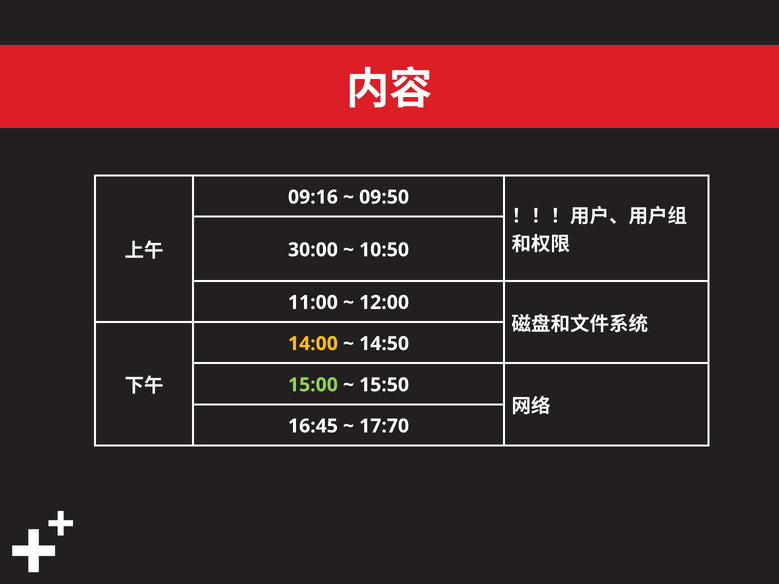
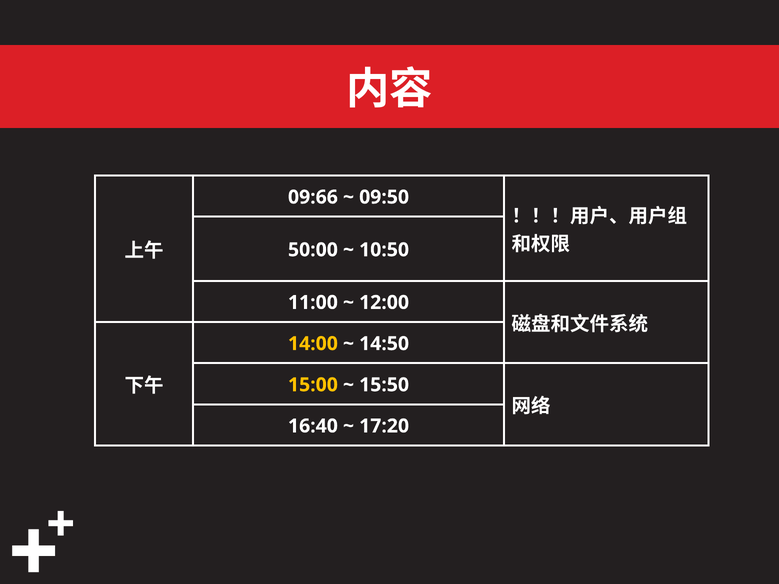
09:16: 09:16 -> 09:66 (313, 197)
30:00: 30:00 -> 50:00 (313, 250)
15:00 colour: light green -> yellow (313, 385)
16:45: 16:45 -> 16:40 (313, 426)
17:70: 17:70 -> 17:20 (384, 426)
